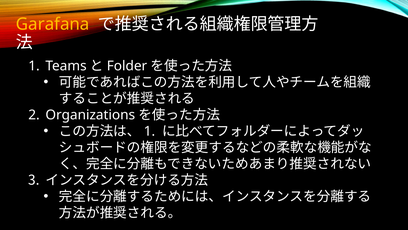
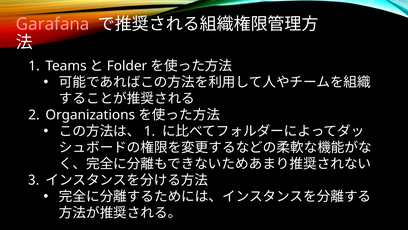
Garafana colour: yellow -> pink (53, 24)
